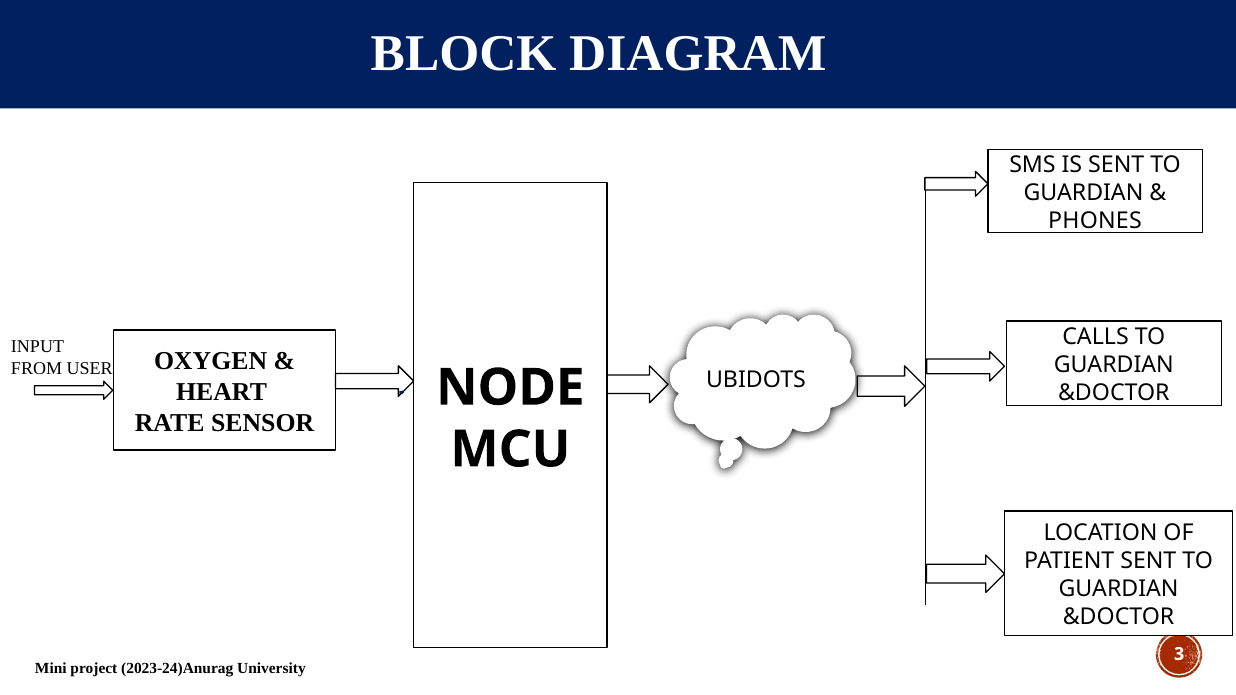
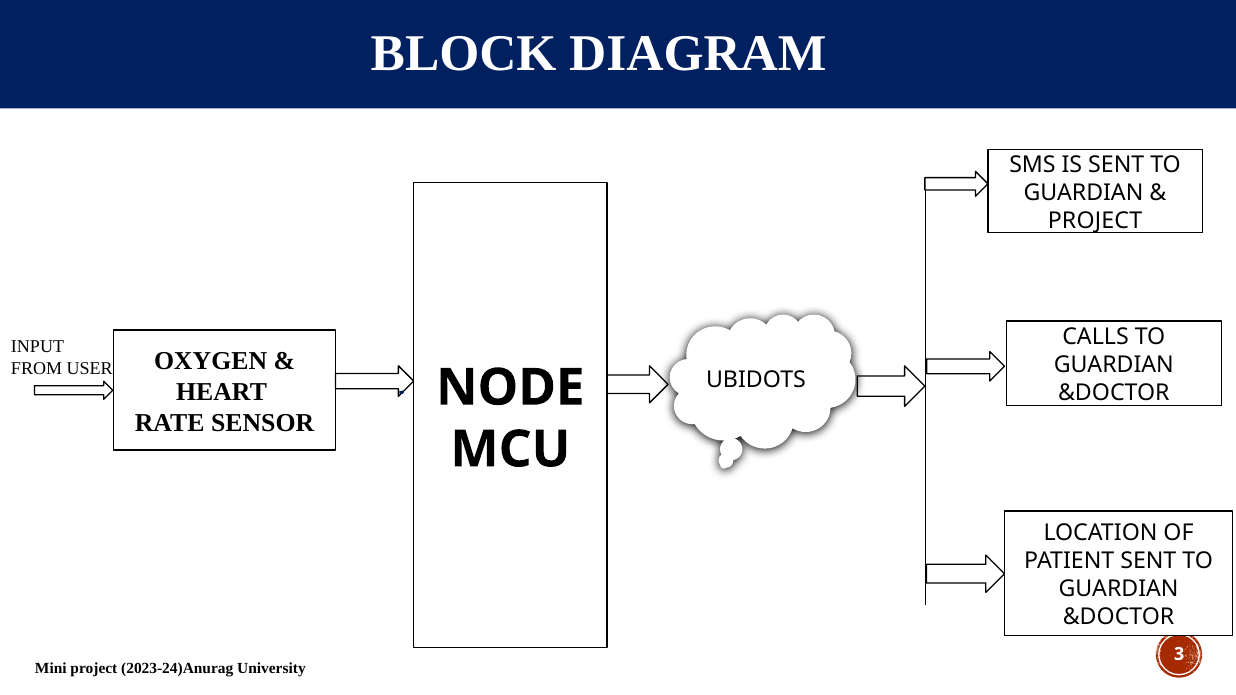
PHONES: PHONES -> PROJECT (1095, 221)
